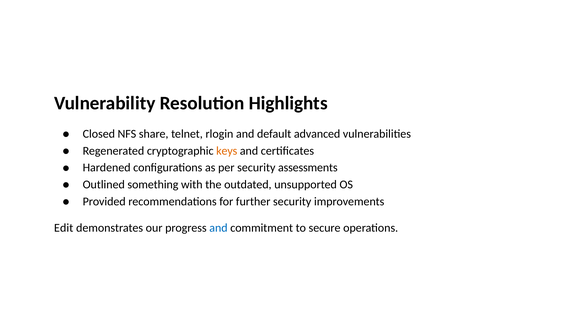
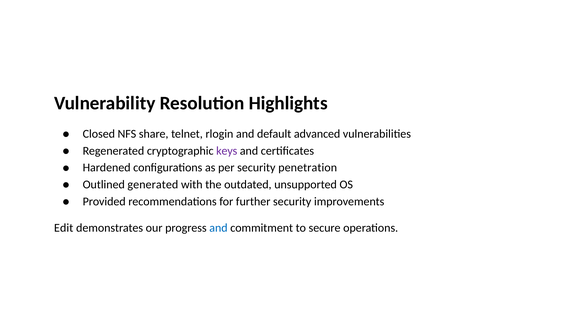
keys colour: orange -> purple (227, 151)
assessments: assessments -> penetration (308, 168)
something: something -> generated (153, 184)
